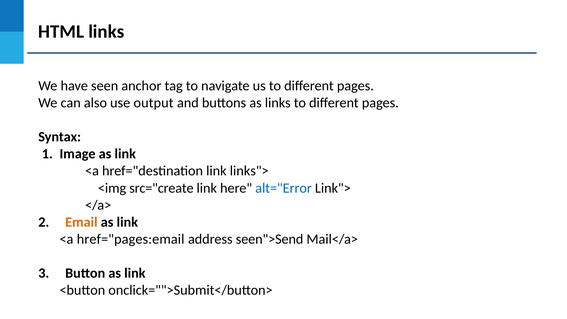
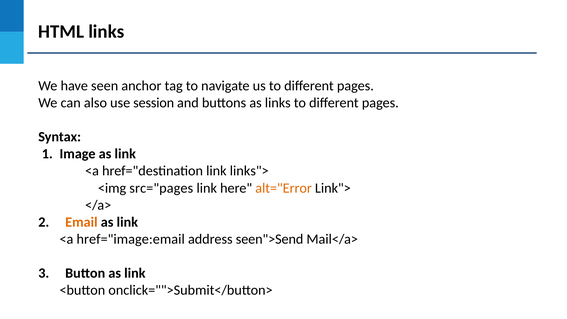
output: output -> session (154, 103)
src="create: src="create -> src="pages (161, 188)
alt="Error colour: blue -> orange (284, 188)
href="pages:email: href="pages:email -> href="image:email (131, 239)
